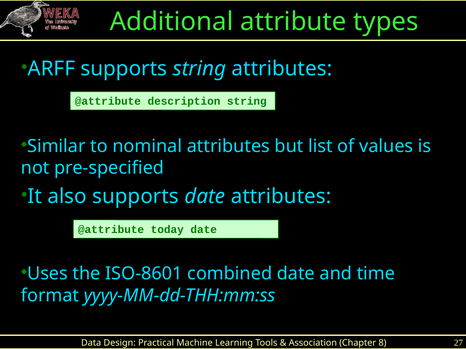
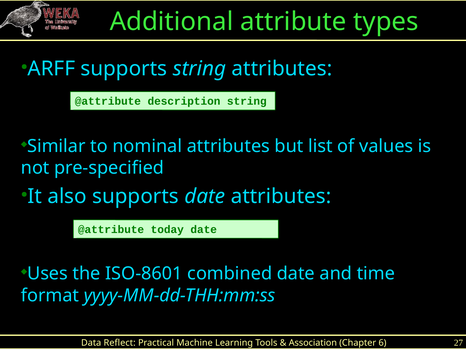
Design: Design -> Reflect (120, 343)
8: 8 -> 6 (382, 343)
